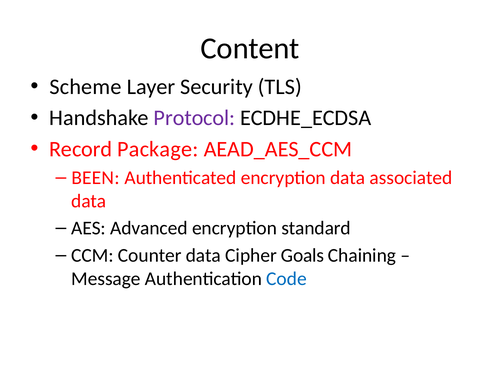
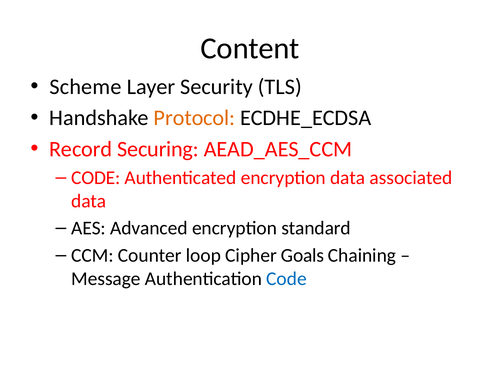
Protocol colour: purple -> orange (194, 118)
Package: Package -> Securing (158, 149)
BEEN: BEEN -> CODE (96, 178)
Counter data: data -> loop (203, 255)
